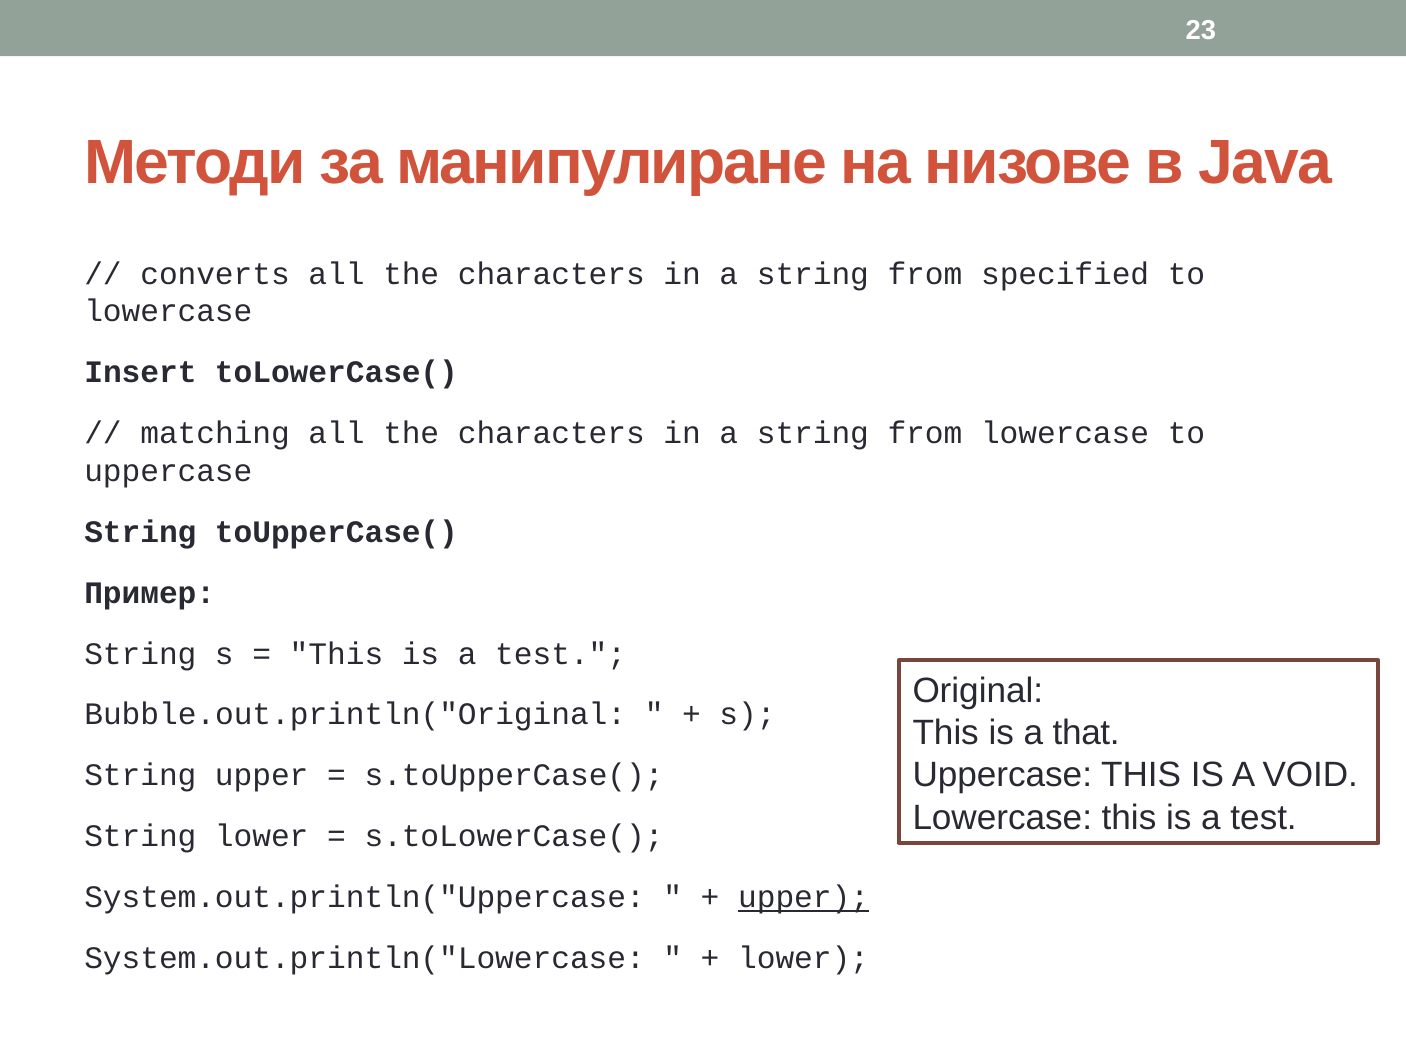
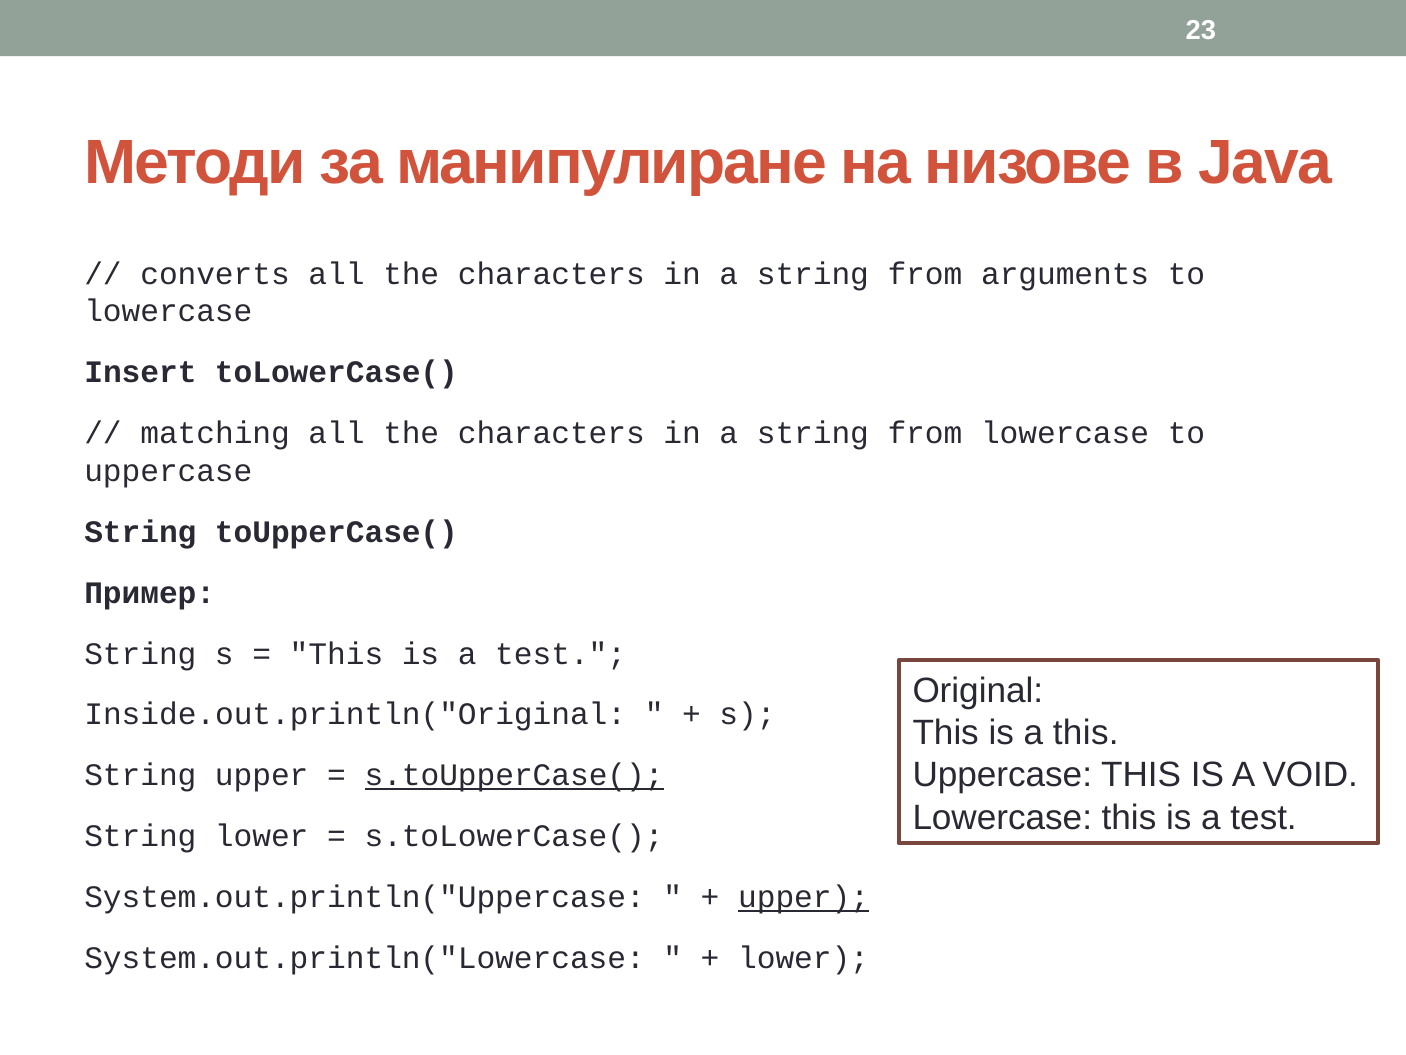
specified: specified -> arguments (1065, 274)
Bubble.out.println("Original: Bubble.out.println("Original -> Inside.out.println("Original (355, 714)
a that: that -> this (1086, 733)
s.toUpperCase( underline: none -> present (514, 775)
